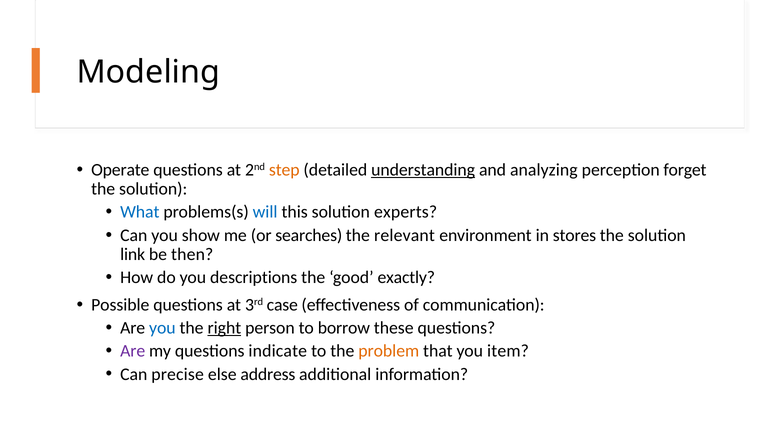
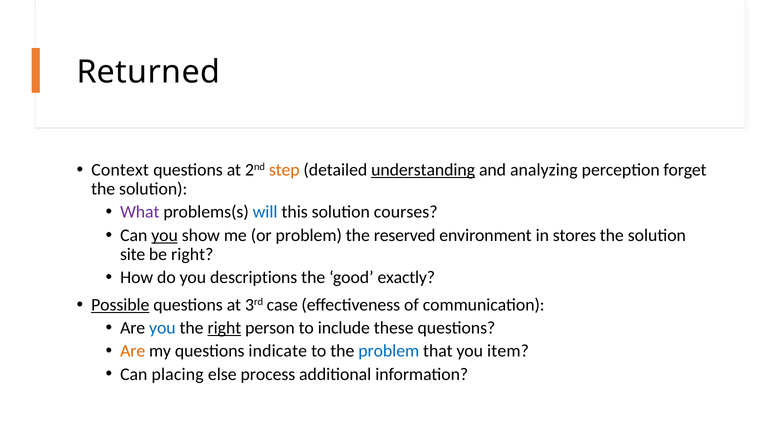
Modeling: Modeling -> Returned (148, 72)
Operate: Operate -> Context (120, 170)
What colour: blue -> purple (140, 212)
experts: experts -> courses (406, 212)
you underline: none -> present (165, 235)
or searches: searches -> problem (309, 235)
relevant: relevant -> reserved (405, 235)
link: link -> site (133, 255)
be then: then -> right (192, 255)
Possible underline: none -> present (120, 305)
borrow: borrow -> include (344, 328)
Are colour: purple -> orange (133, 351)
problem colour: orange -> blue (389, 351)
precise: precise -> placing (178, 374)
address: address -> process (268, 374)
